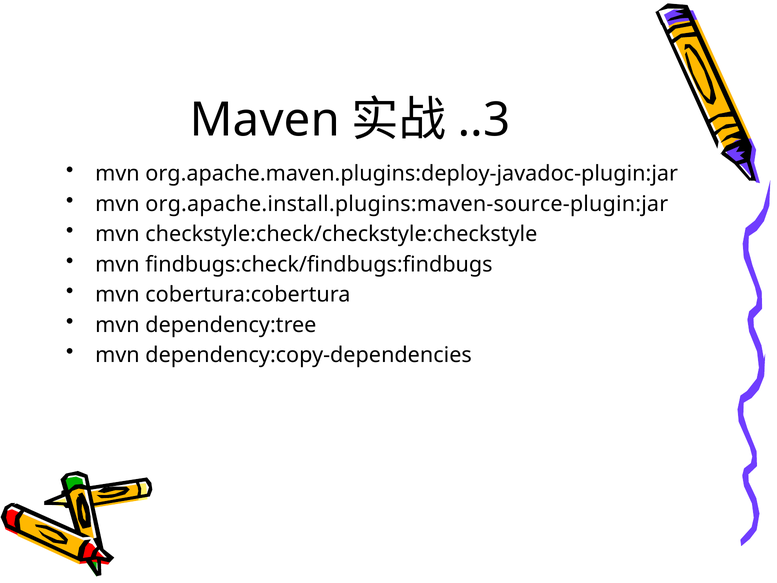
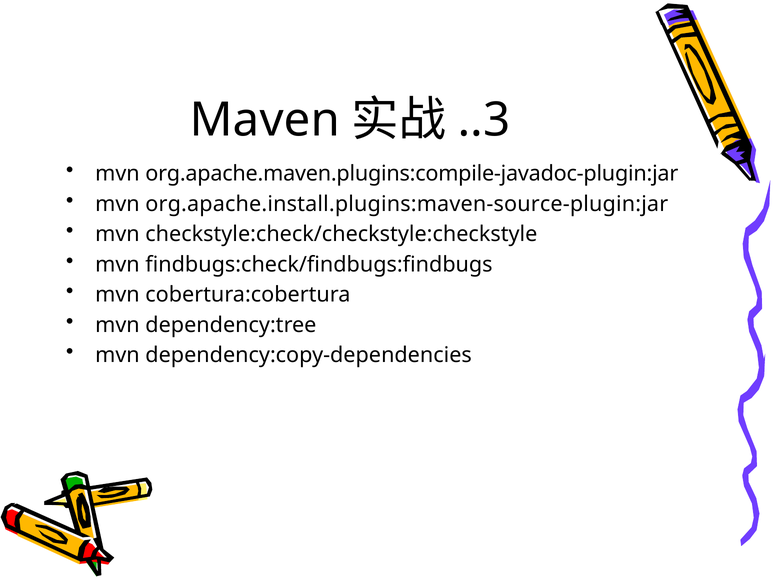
org.apache.maven.plugins:deploy-javadoc-plugin:jar: org.apache.maven.plugins:deploy-javadoc-plugin:jar -> org.apache.maven.plugins:compile-javadoc-plugin:jar (412, 174)
